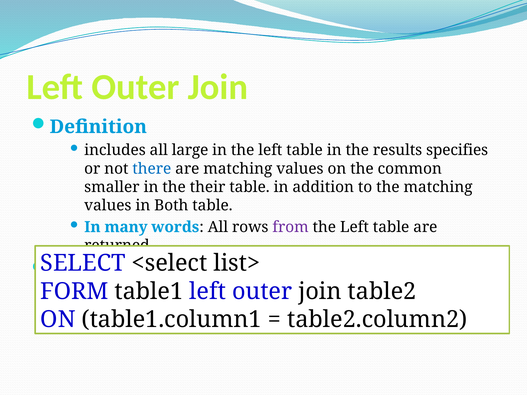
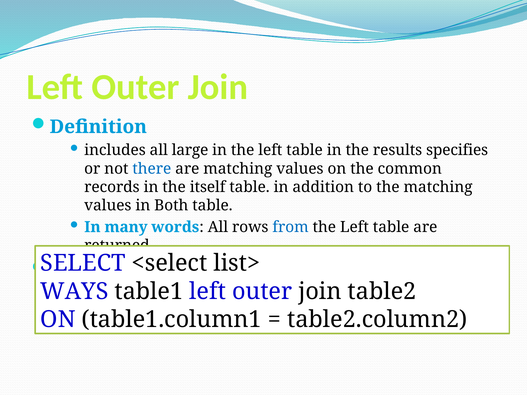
smaller: smaller -> records (112, 187)
their: their -> itself (208, 187)
from colour: purple -> blue (291, 227)
FORM: FORM -> WAYS (74, 291)
